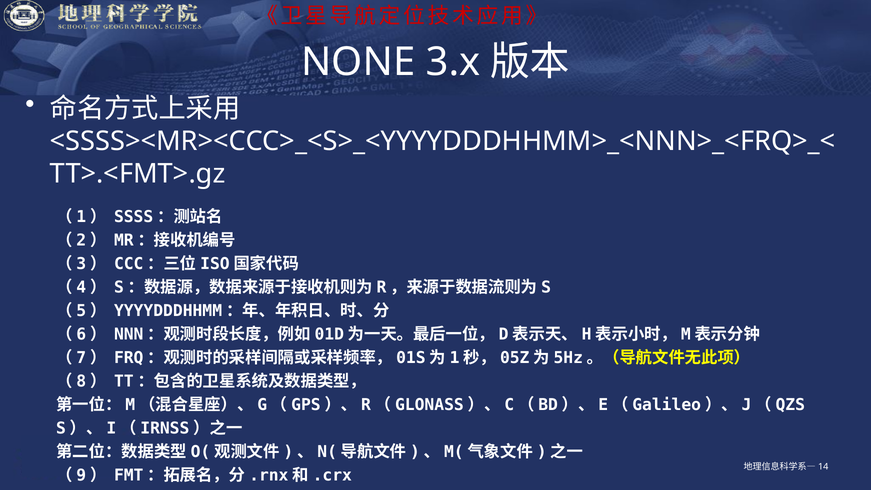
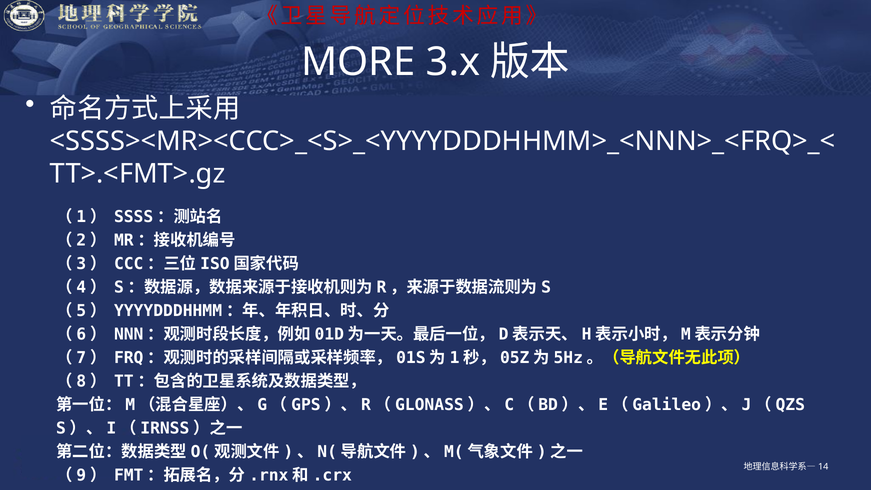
NONE: NONE -> MORE (358, 62)
